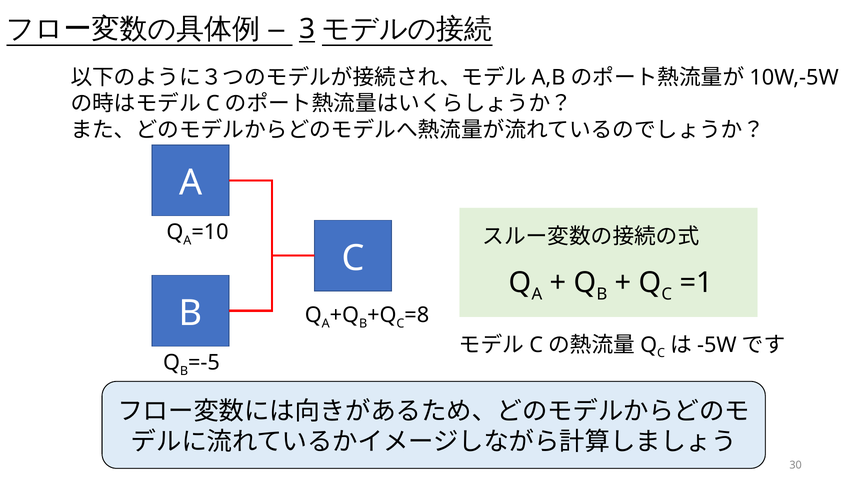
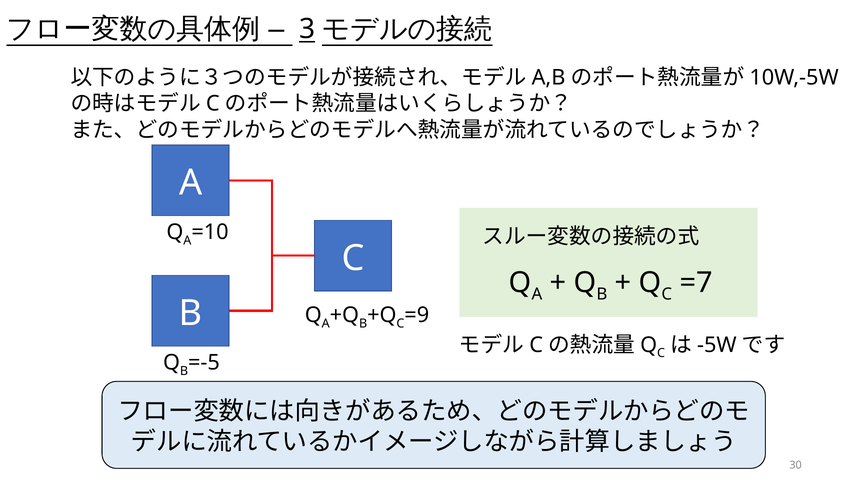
=1: =1 -> =7 (696, 283)
=8: =8 -> =9 (417, 315)
